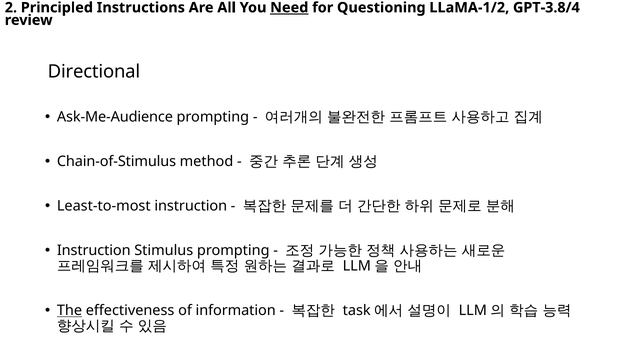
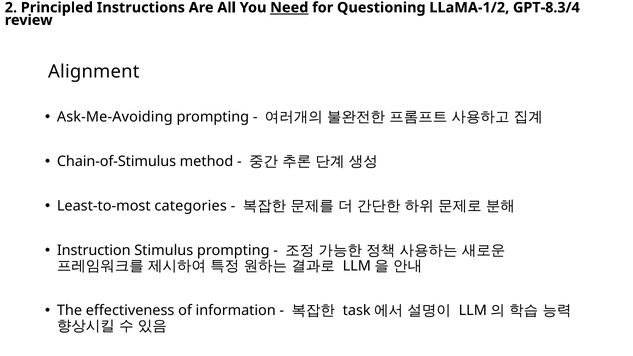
GPT-3.8/4: GPT-3.8/4 -> GPT-8.3/4 (546, 8)
Directional: Directional -> Alignment (94, 72)
Ask-Me-Audience: Ask-Me-Audience -> Ask-Me-Avoiding (115, 117)
Least-to-most instruction: instruction -> categories (191, 206)
The underline: present -> none (70, 311)
